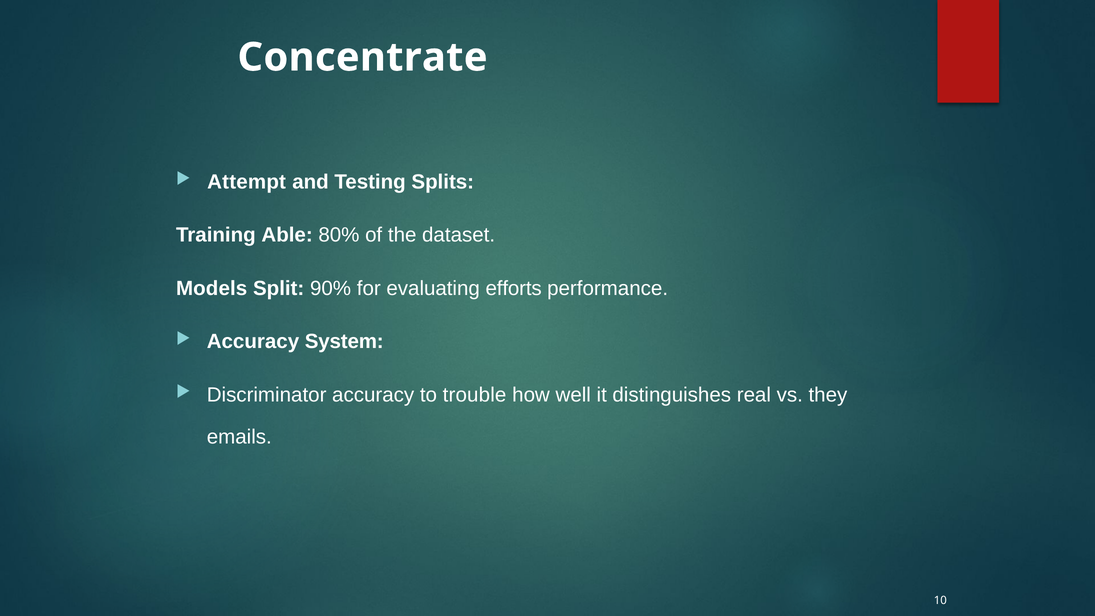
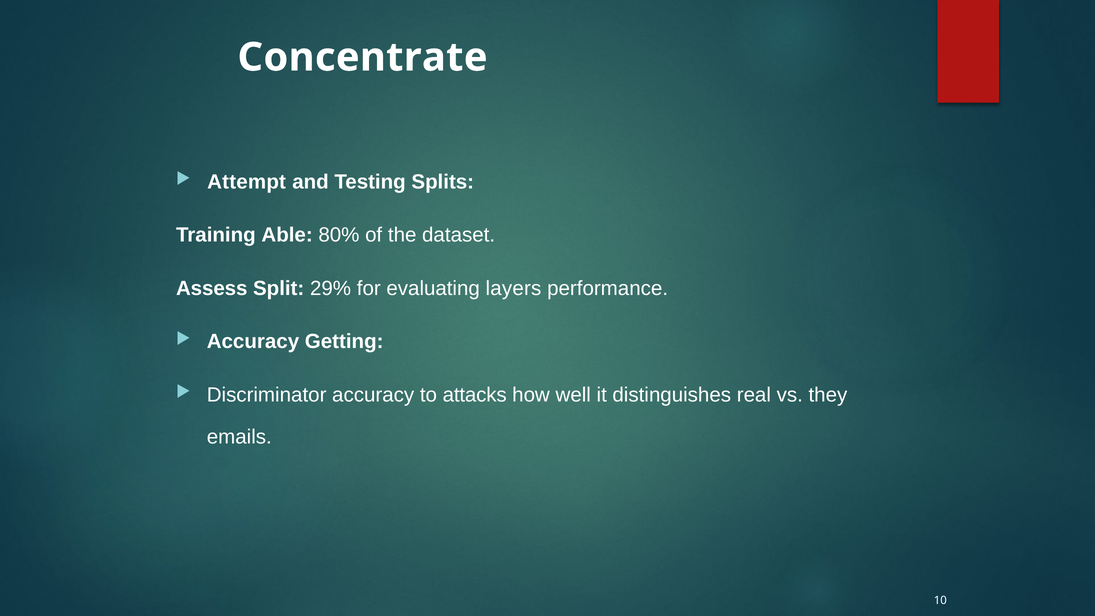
Models: Models -> Assess (212, 288)
90%: 90% -> 29% (331, 288)
efforts: efforts -> layers (513, 288)
System: System -> Getting (344, 342)
trouble: trouble -> attacks (475, 395)
